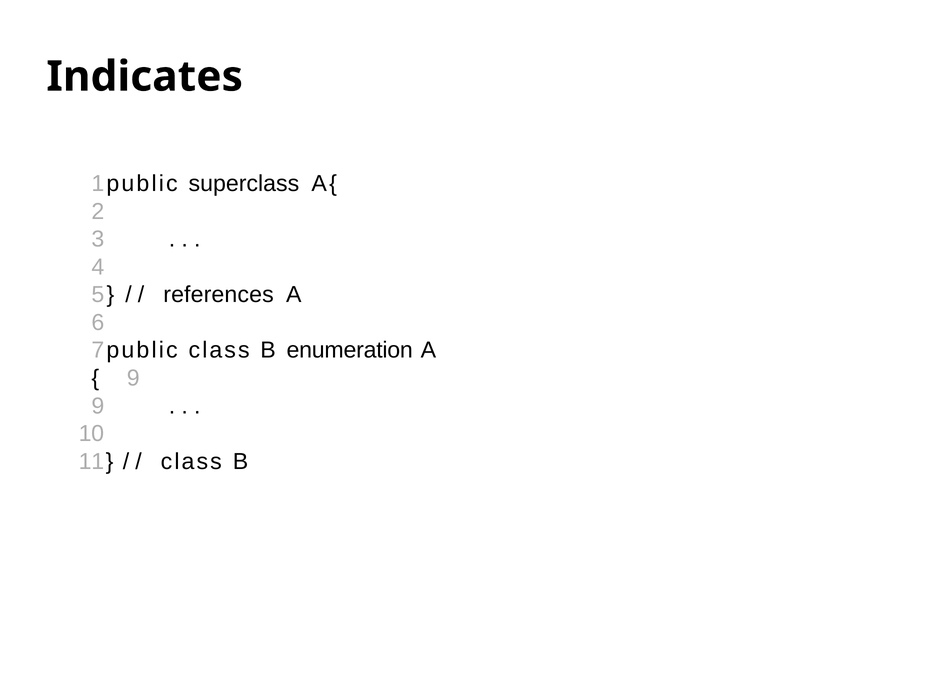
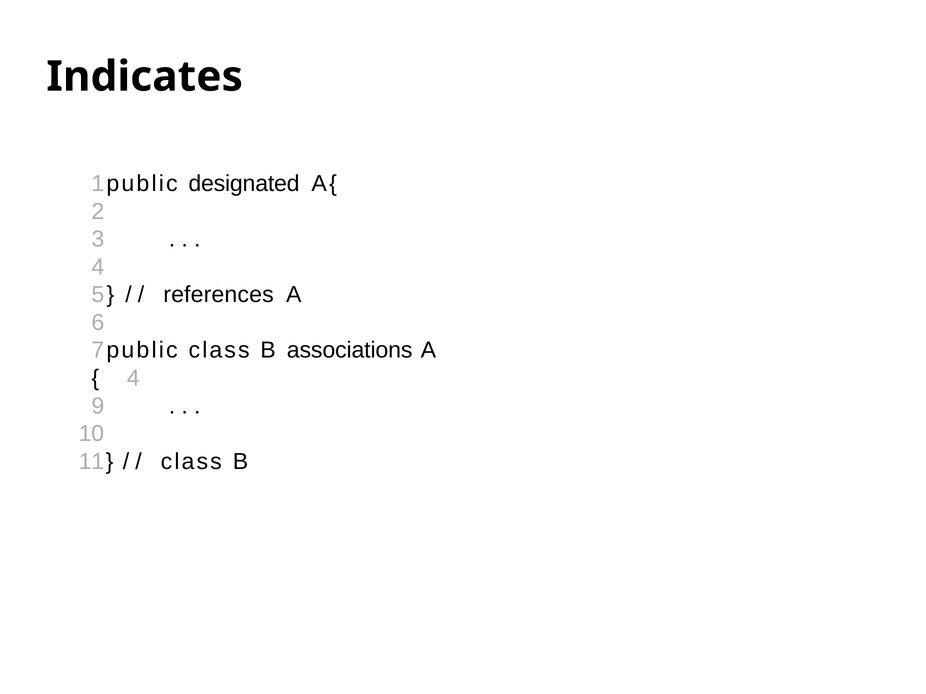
superclass: superclass -> designated (244, 184)
enumeration: enumeration -> associations (350, 351)
9: 9 -> 4 (133, 378)
